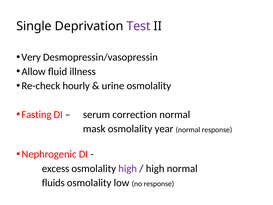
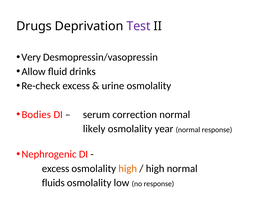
Single: Single -> Drugs (34, 26)
illness: illness -> drinks (83, 71)
Re-check hourly: hourly -> excess (76, 86)
Fasting: Fasting -> Bodies (36, 114)
mask: mask -> likely (94, 129)
high colour: purple -> orange (128, 168)
